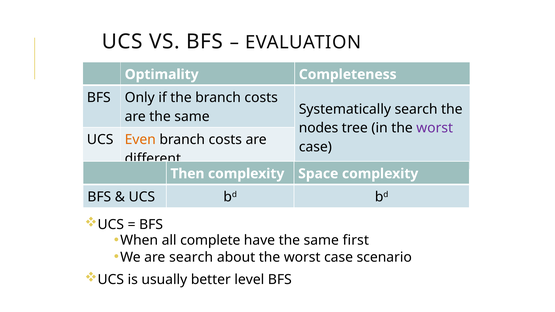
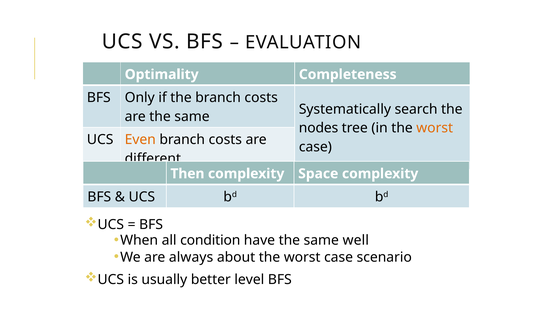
worst colour: purple -> orange (435, 128)
complete: complete -> condition (210, 240)
first: first -> well (356, 240)
are search: search -> always (191, 257)
